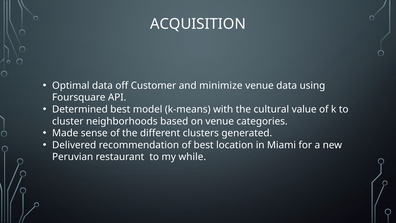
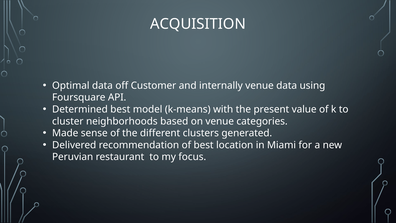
minimize: minimize -> internally (221, 85)
cultural: cultural -> present (271, 109)
while: while -> focus (192, 157)
